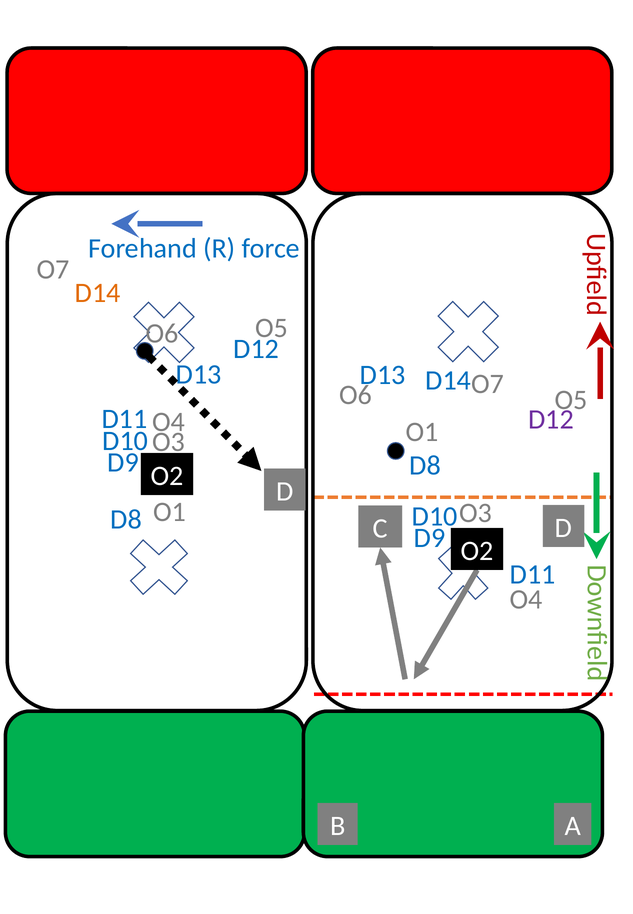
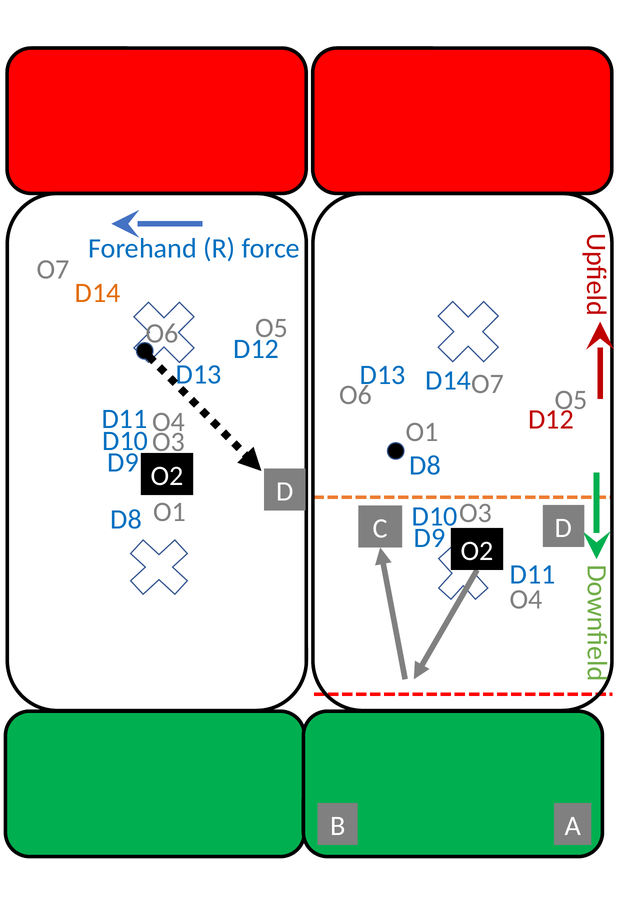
D12 colour: purple -> red (551, 420)
